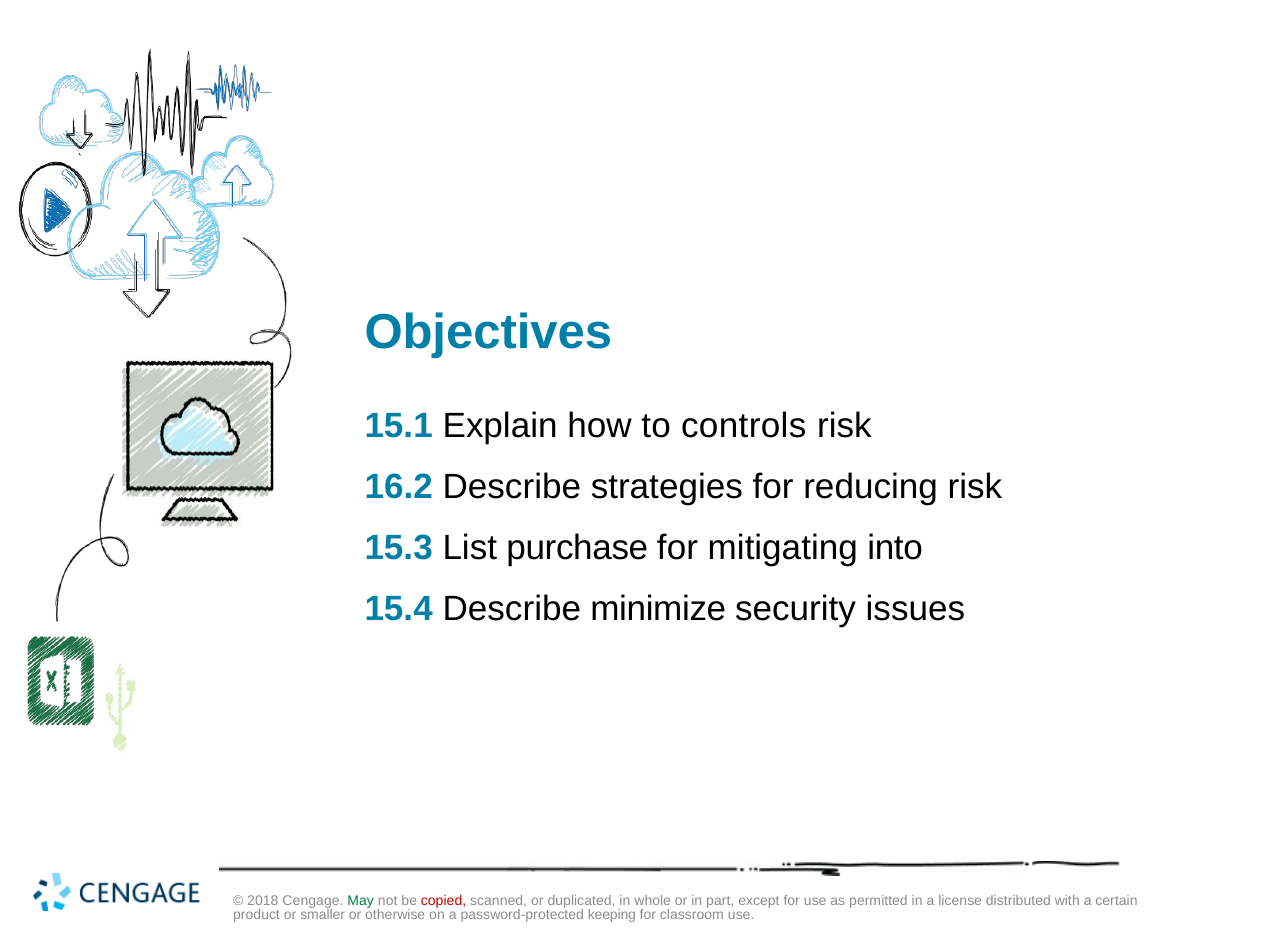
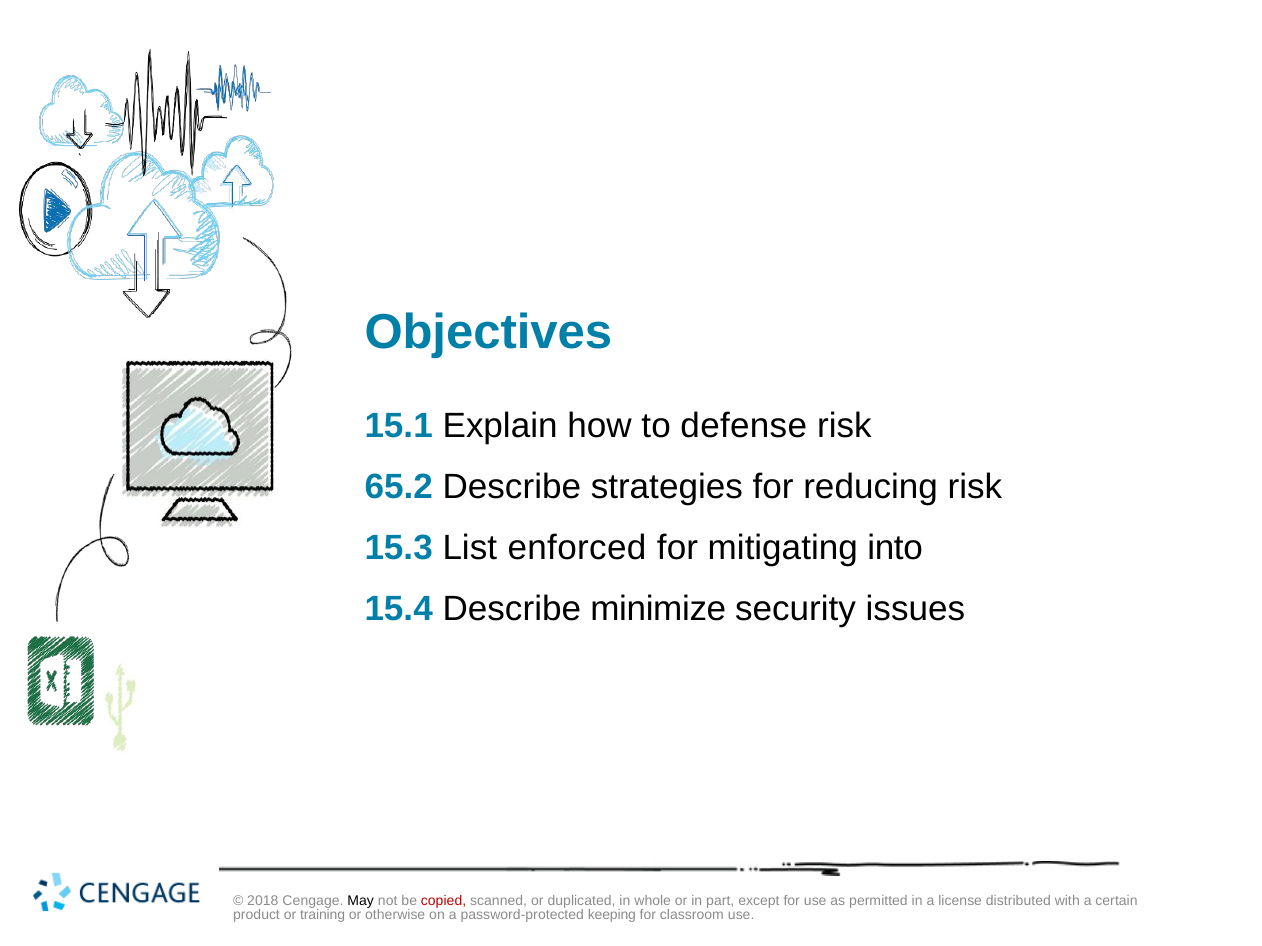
controls: controls -> defense (744, 427)
16.2: 16.2 -> 65.2 (399, 488)
purchase: purchase -> enforced (577, 549)
May colour: green -> black (361, 901)
smaller: smaller -> training (323, 915)
